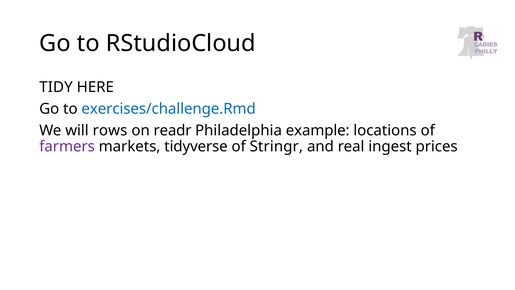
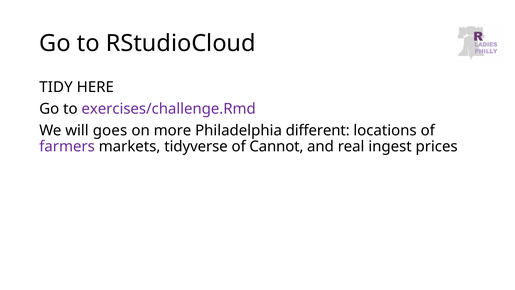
exercises/challenge.Rmd colour: blue -> purple (169, 109)
rows: rows -> goes (110, 130)
readr: readr -> more (172, 130)
example: example -> different (318, 130)
Stringr: Stringr -> Cannot (276, 146)
